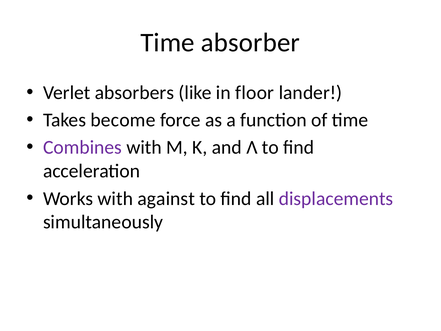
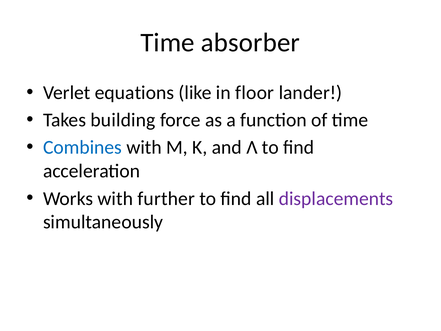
absorbers: absorbers -> equations (134, 93)
become: become -> building (123, 120)
Combines colour: purple -> blue (82, 147)
against: against -> further (166, 198)
